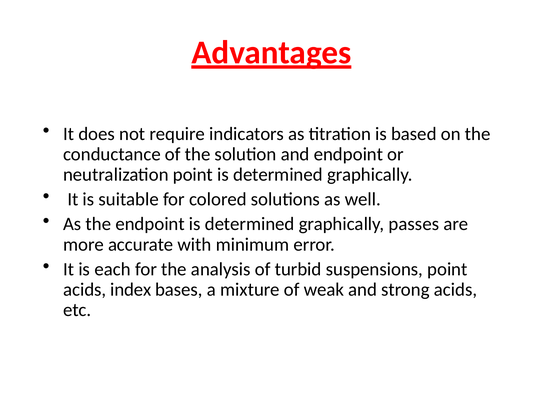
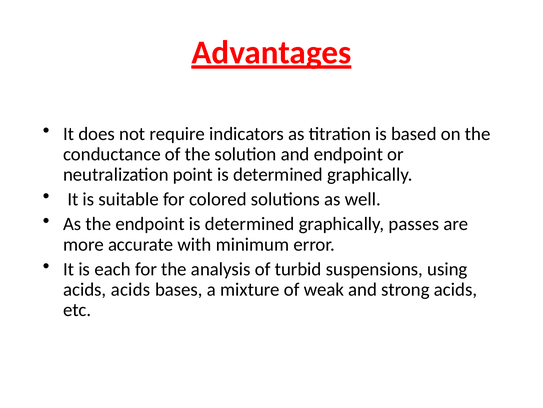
suspensions point: point -> using (447, 269)
acids index: index -> acids (131, 289)
